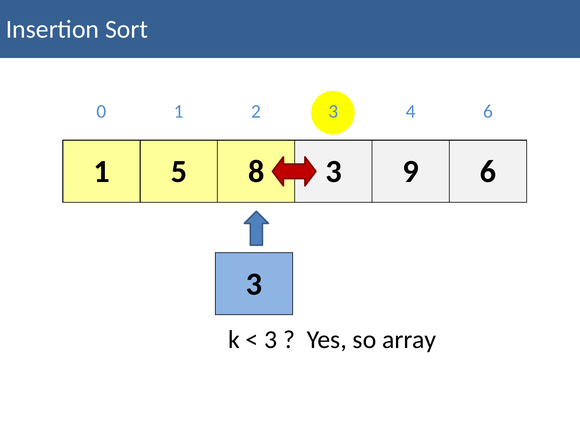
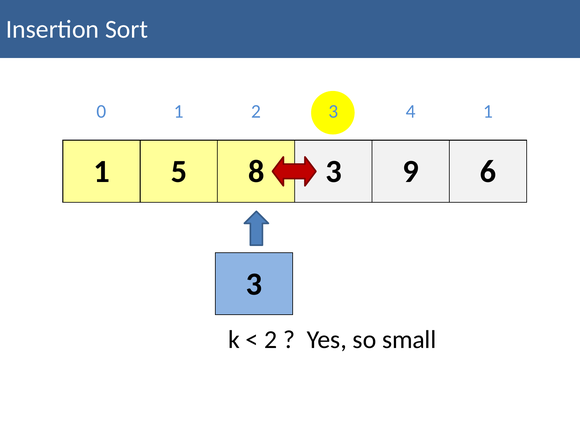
4 6: 6 -> 1 (488, 111)
3: 3 -> 2 (271, 340)
array: array -> small (409, 340)
